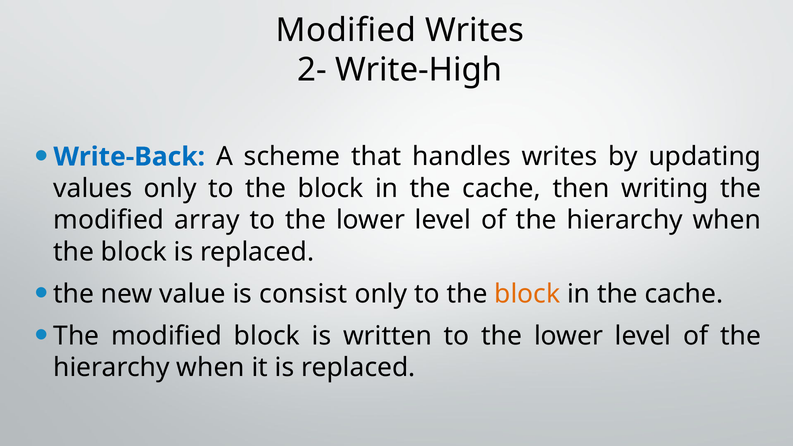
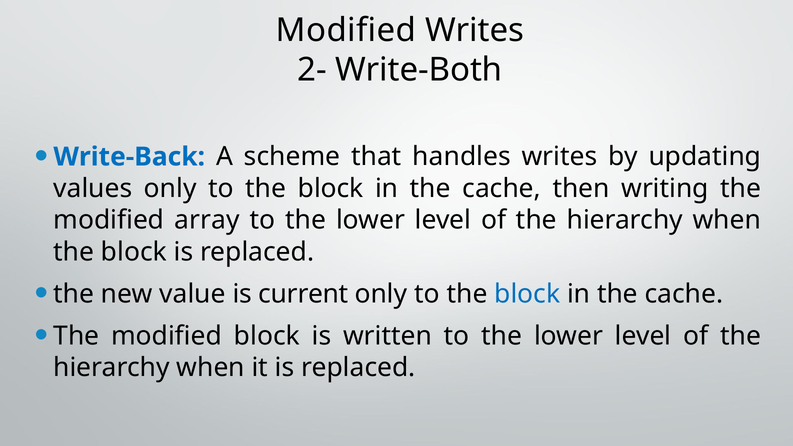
Write-High: Write-High -> Write-Both (419, 70)
consist: consist -> current (303, 294)
block colour: orange -> blue (527, 294)
